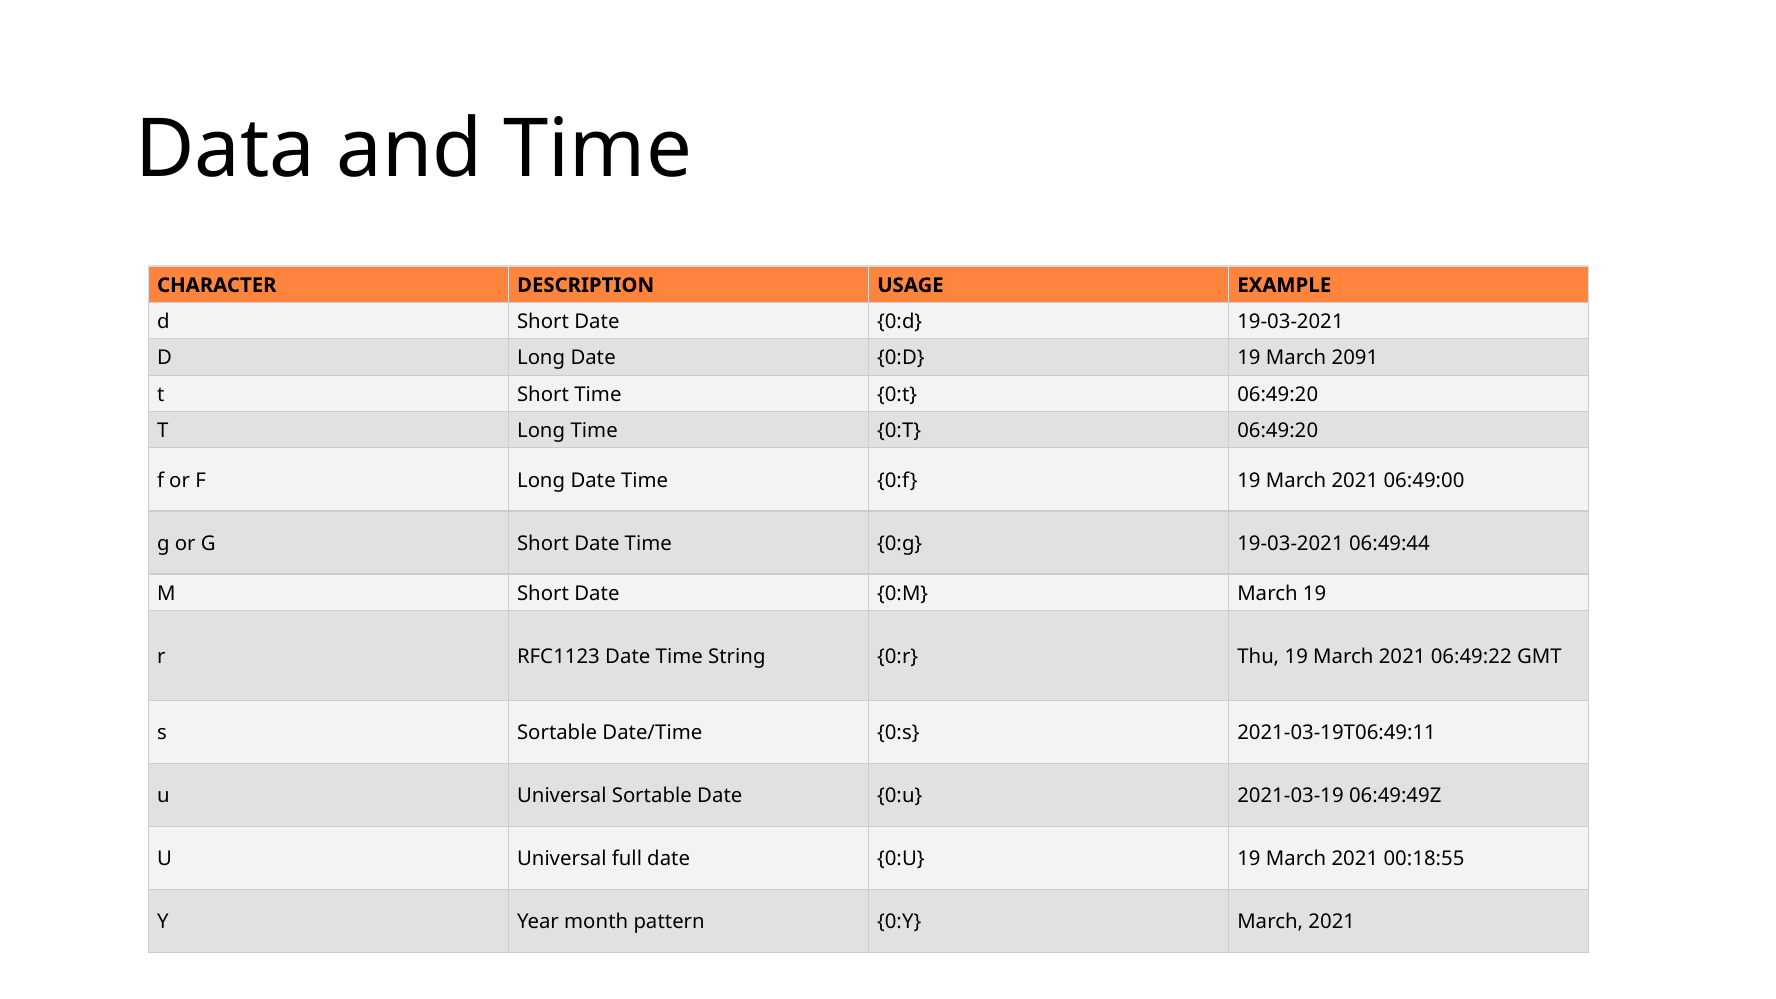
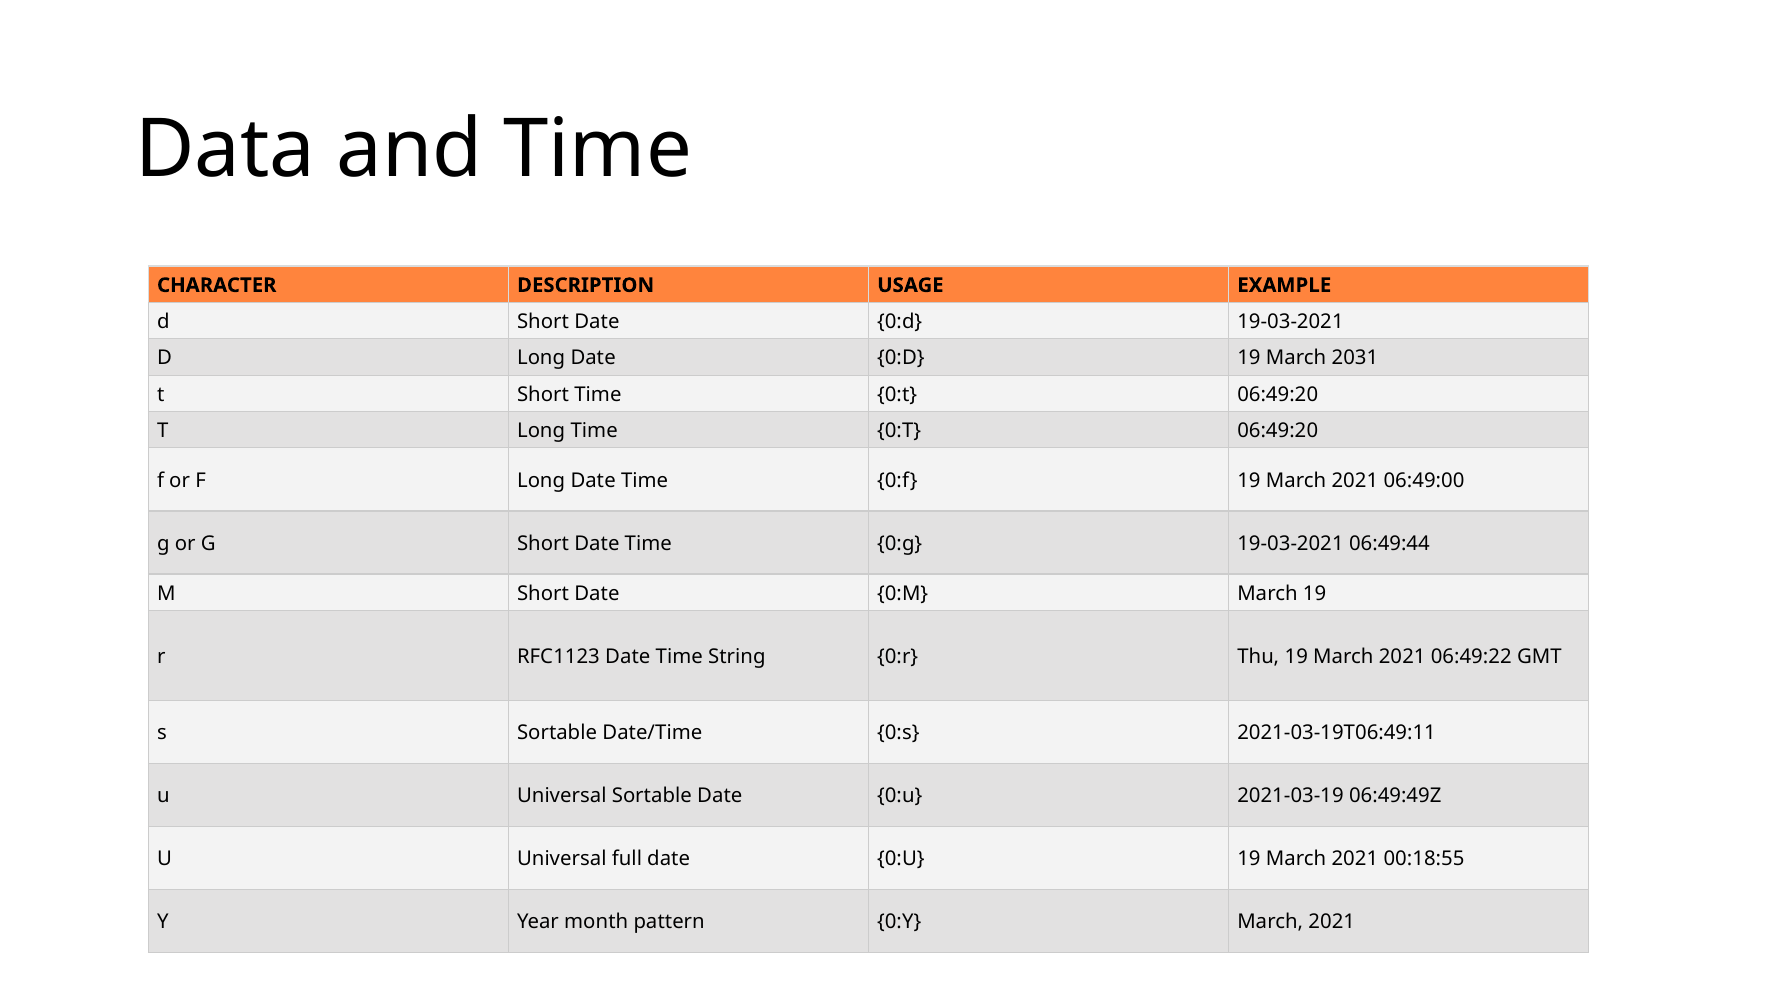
2091: 2091 -> 2031 (1355, 358)
